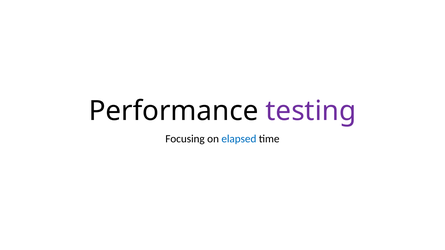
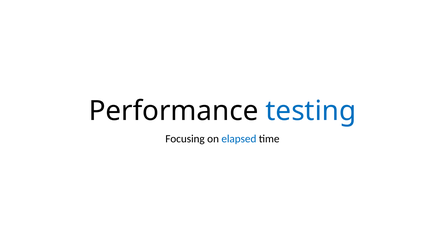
testing colour: purple -> blue (311, 111)
